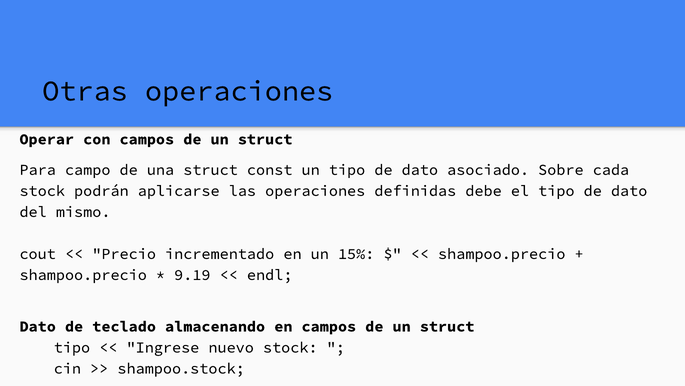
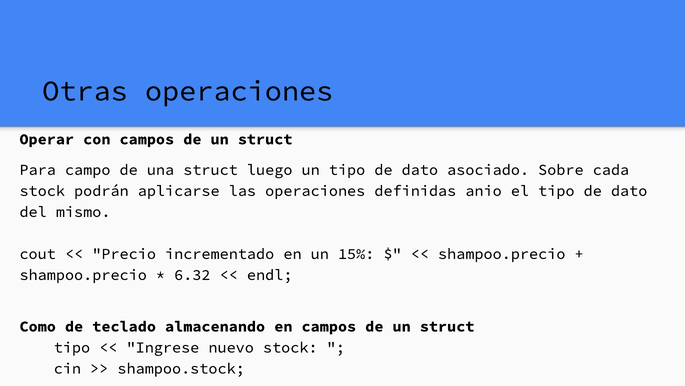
const: const -> luego (270, 170)
debe: debe -> anio (484, 191)
9.19: 9.19 -> 6.32 (192, 274)
Dato: Dato -> Como (38, 326)
